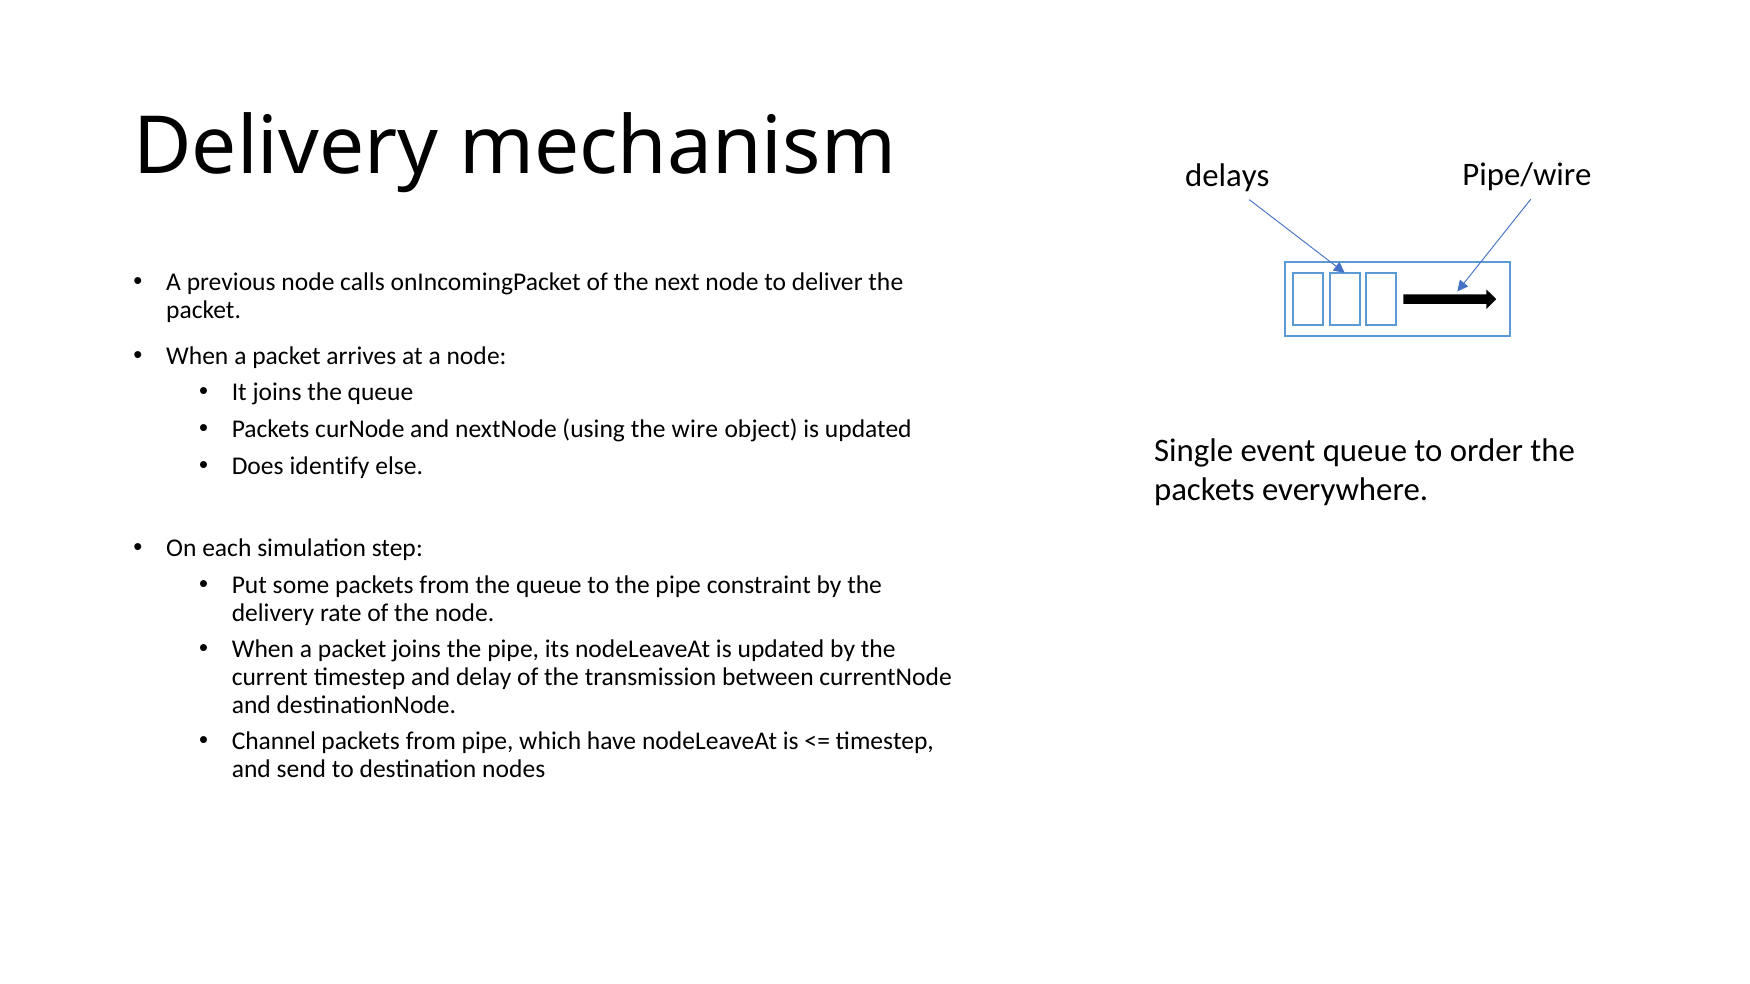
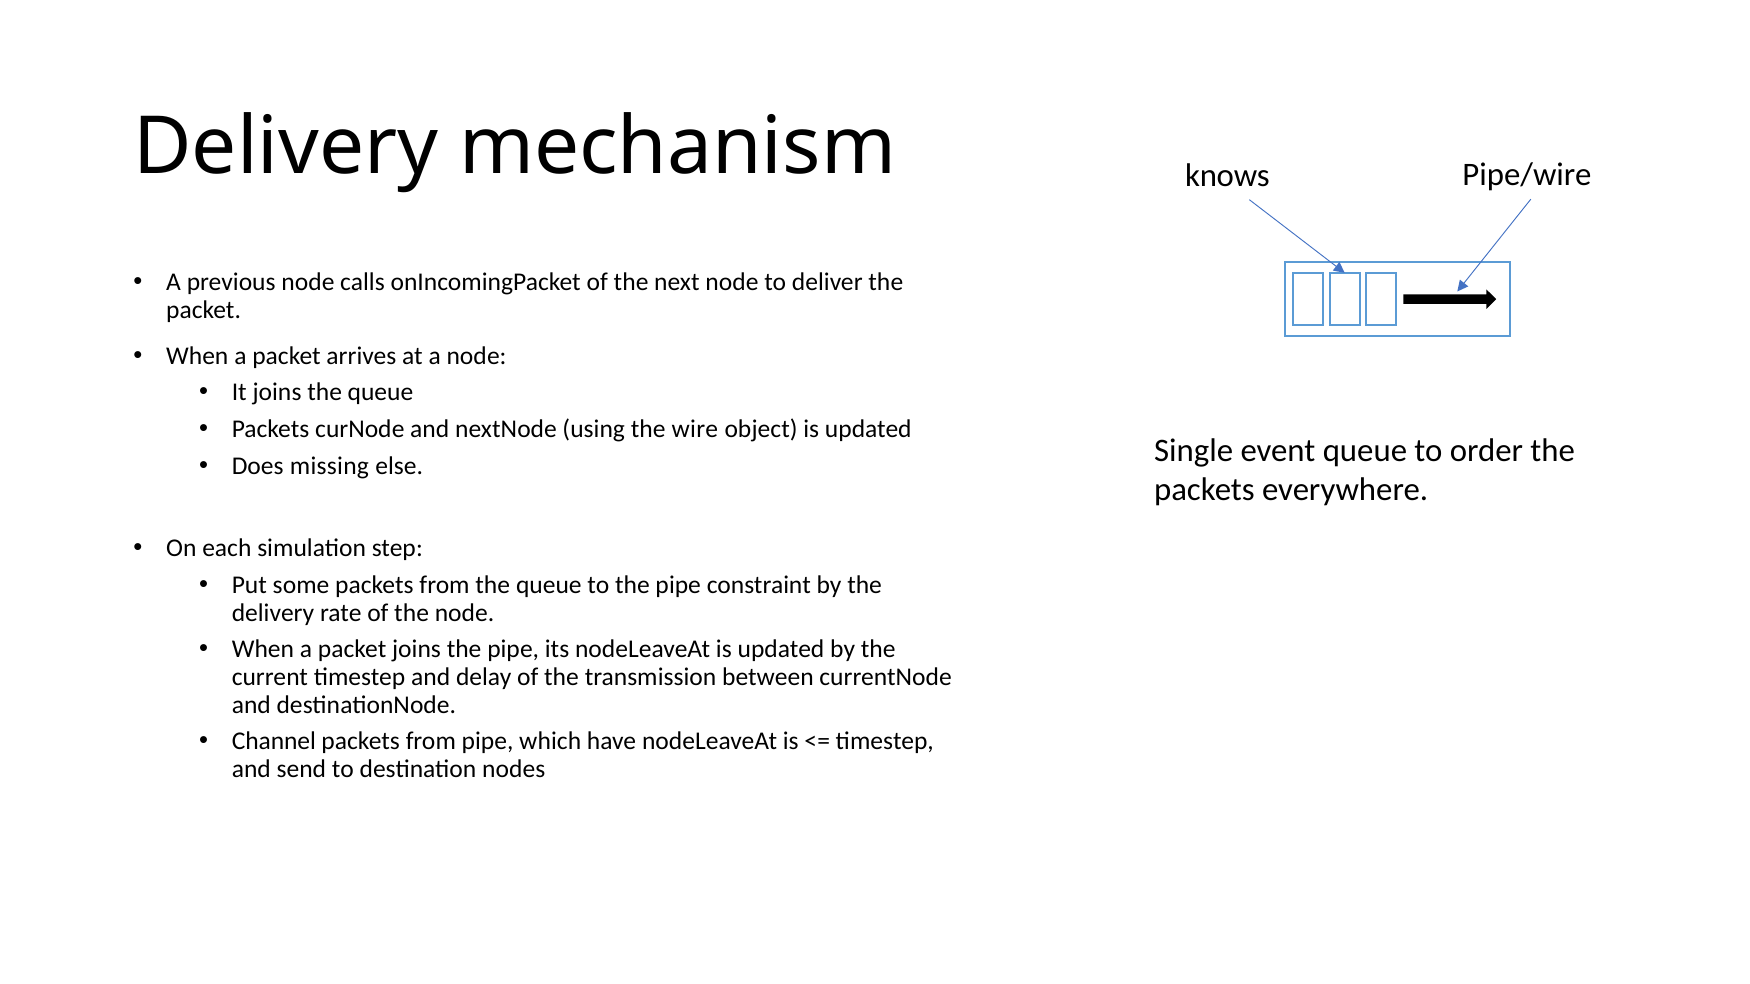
delays: delays -> knows (1227, 176)
identify: identify -> missing (329, 466)
